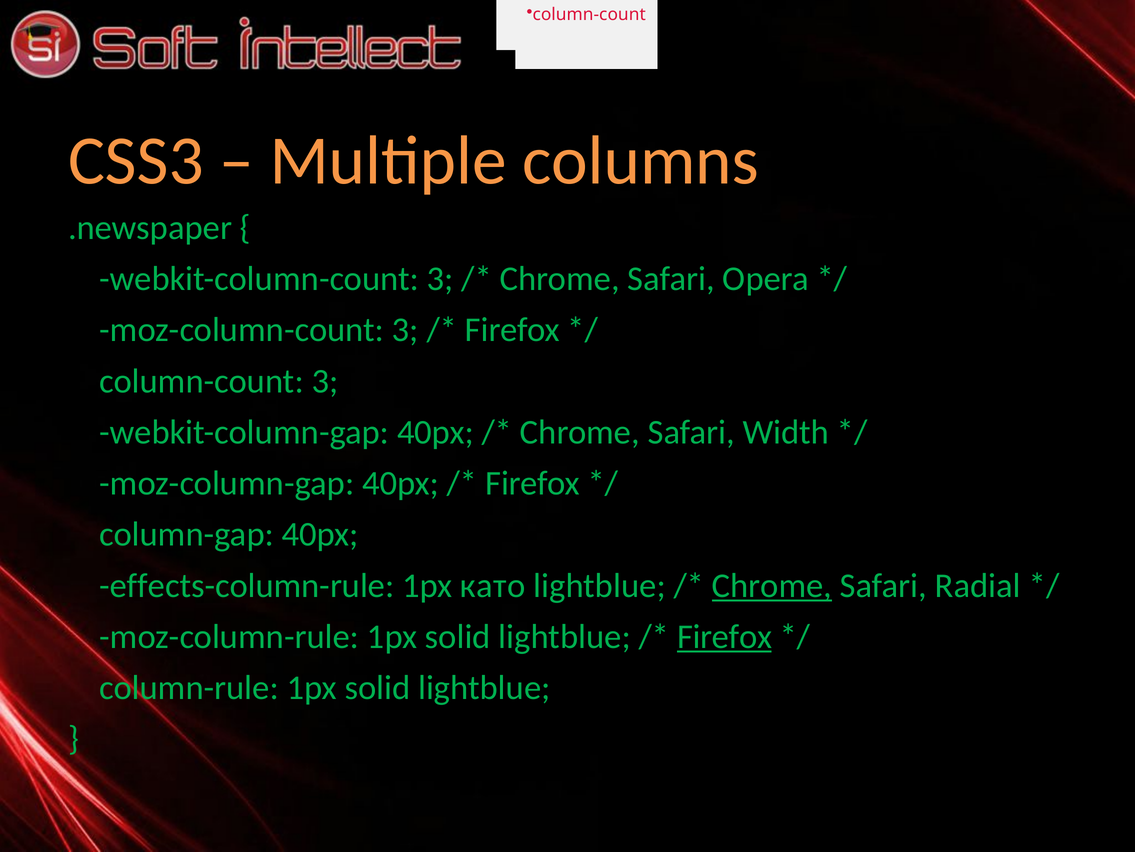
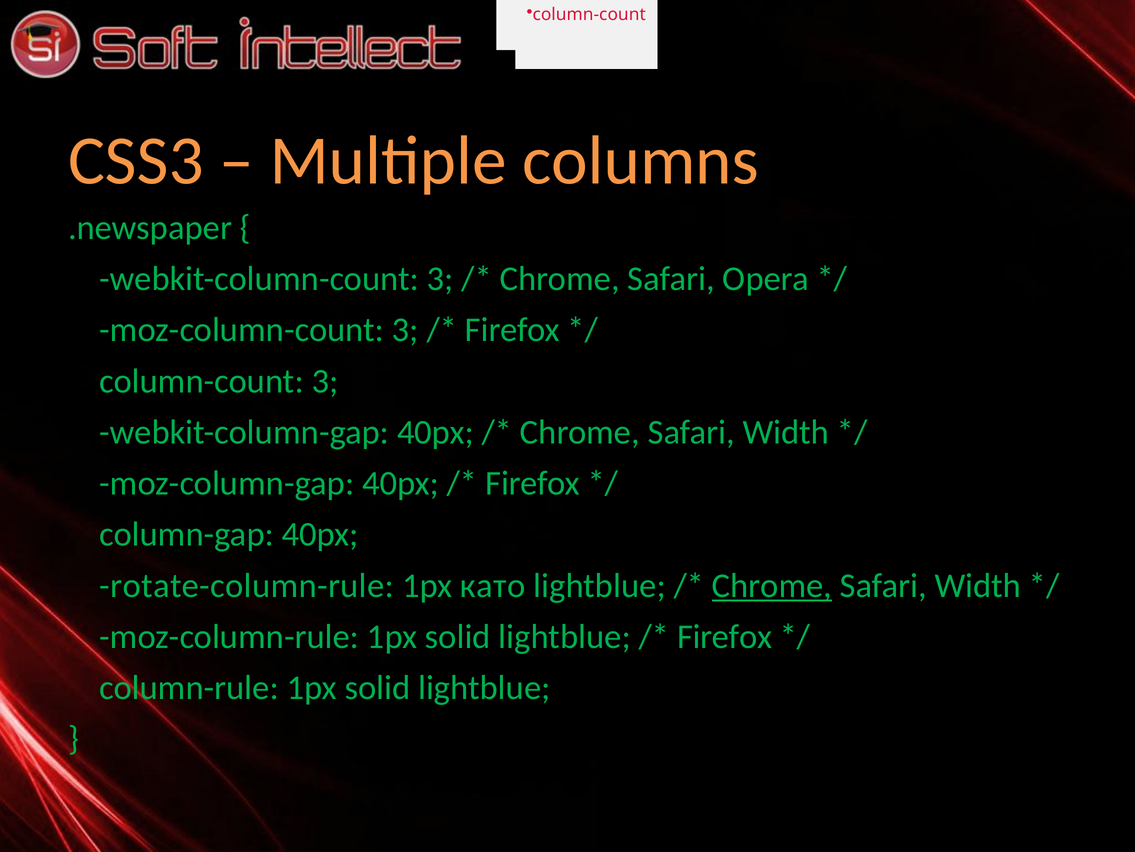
effects-column-rule: effects-column-rule -> rotate-column-rule (247, 585)
Radial: Radial -> Width (978, 585)
Firefox underline: present -> none (725, 636)
